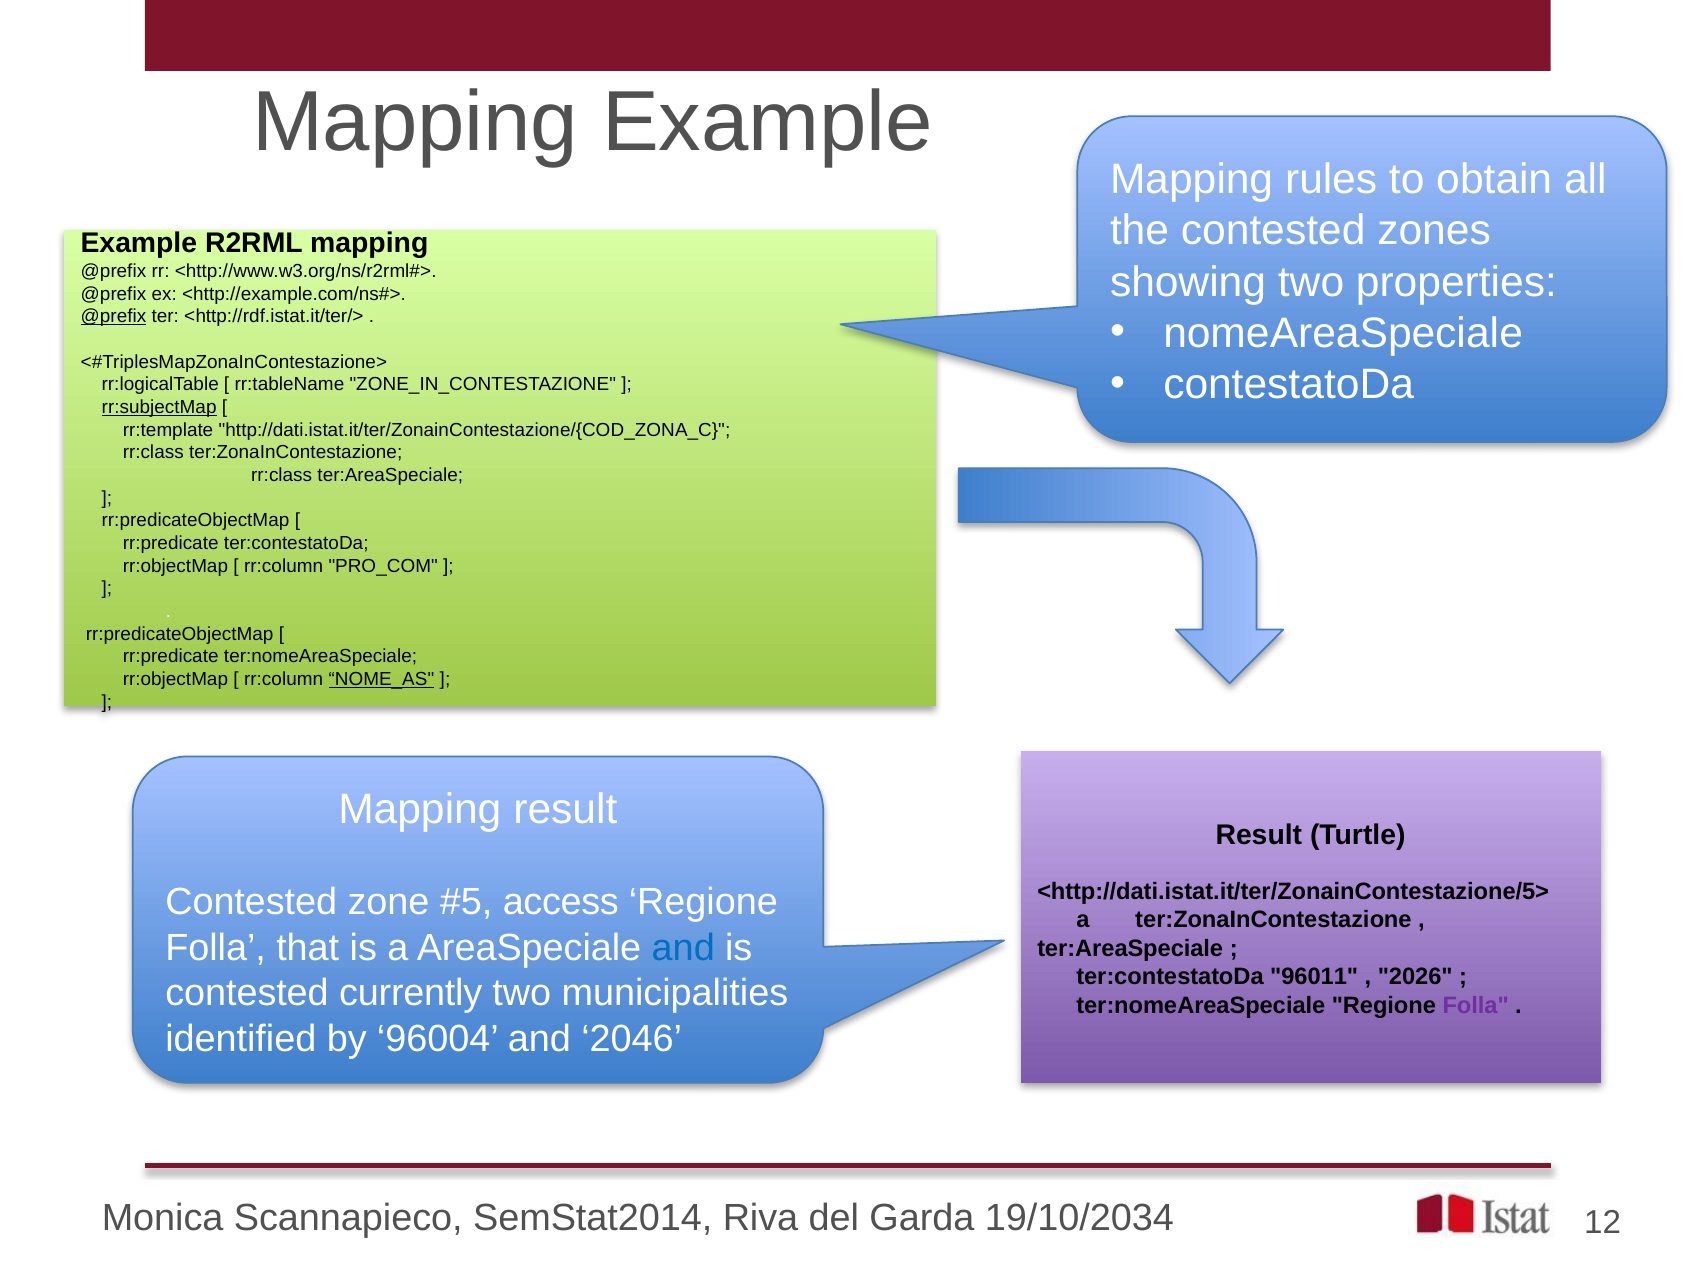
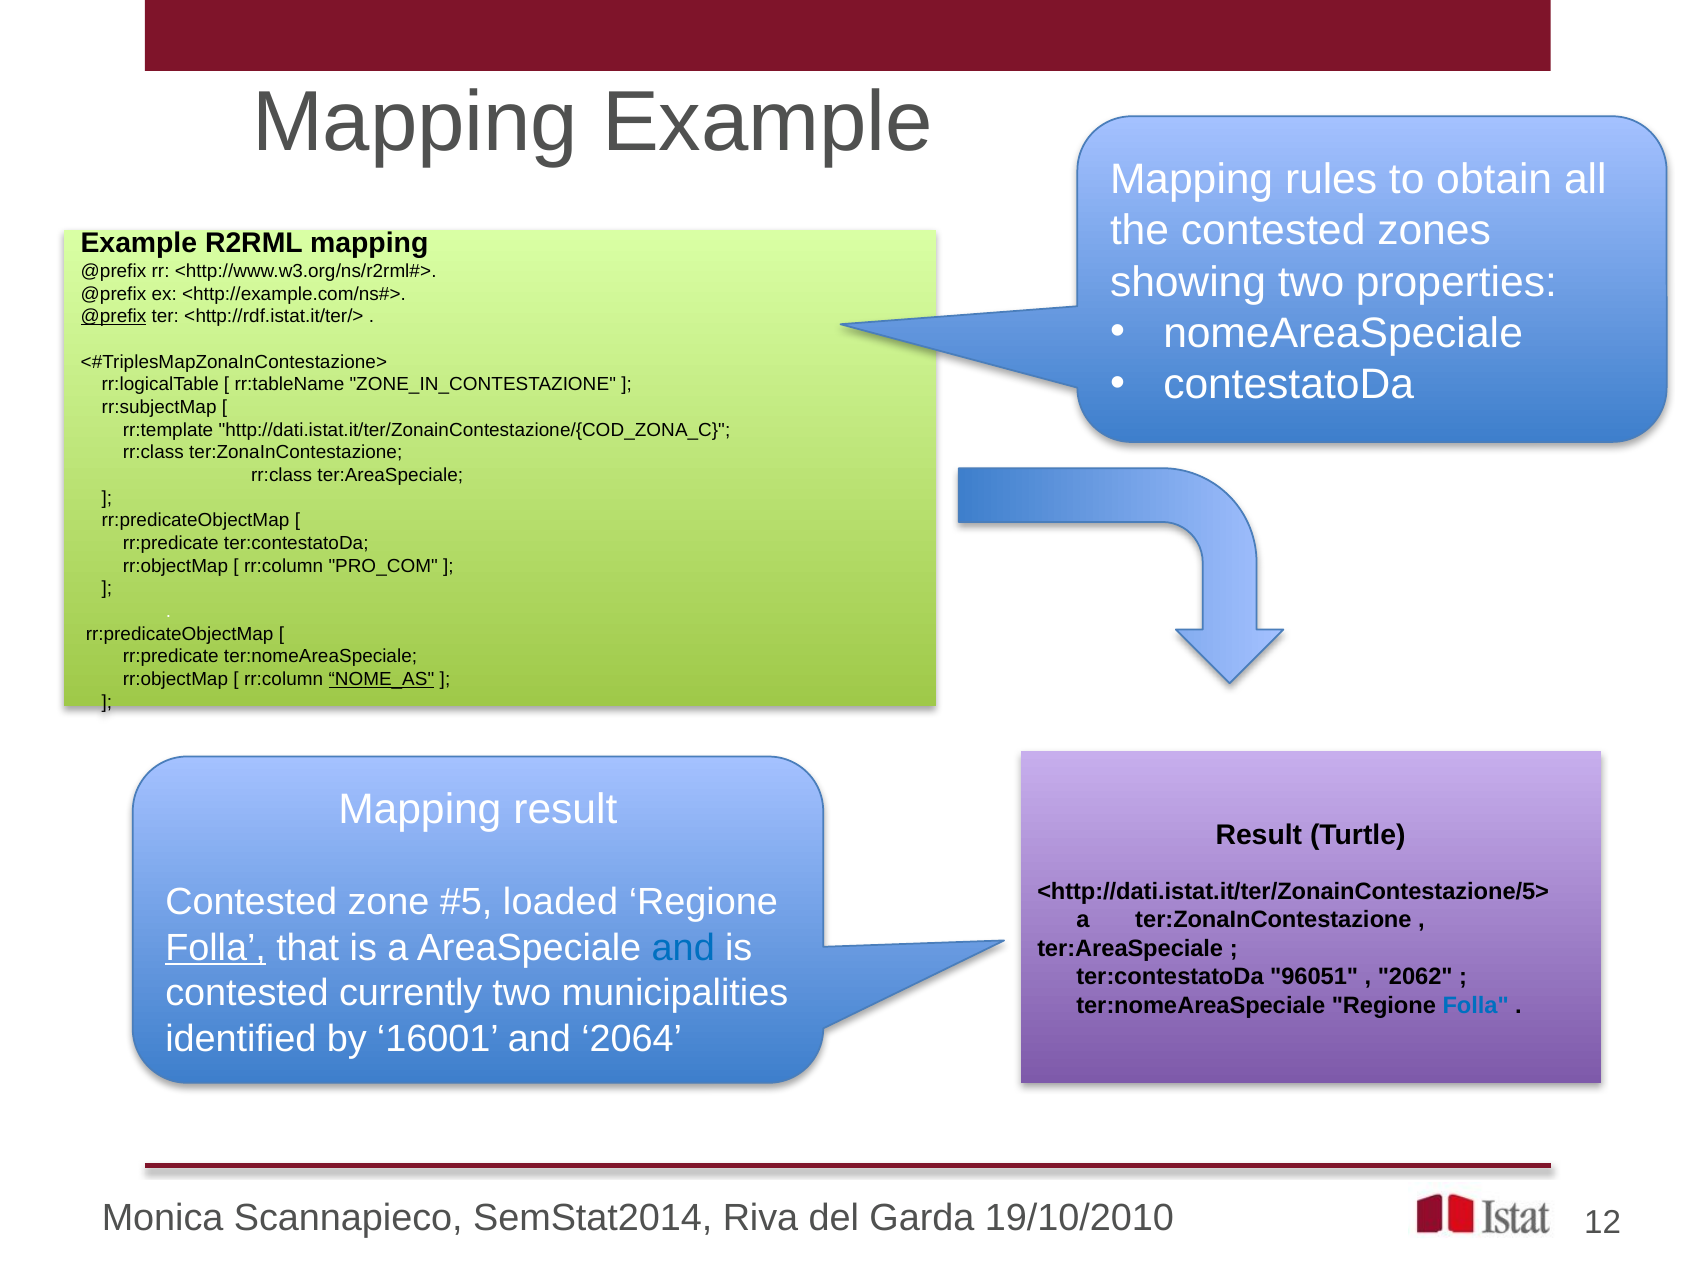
rr:subjectMap underline: present -> none (159, 407)
access: access -> loaded (560, 902)
Folla underline: none -> present (216, 948)
96011: 96011 -> 96051 (1314, 977)
2026: 2026 -> 2062 (1415, 977)
Folla colour: purple -> blue (1476, 1005)
96004: 96004 -> 16001 (438, 1039)
2046: 2046 -> 2064 (632, 1039)
19/10/2034: 19/10/2034 -> 19/10/2010 (1079, 1218)
